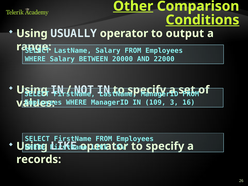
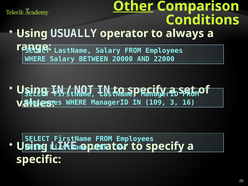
Conditions underline: present -> none (202, 20)
output: output -> always (185, 33)
records: records -> specific (39, 159)
